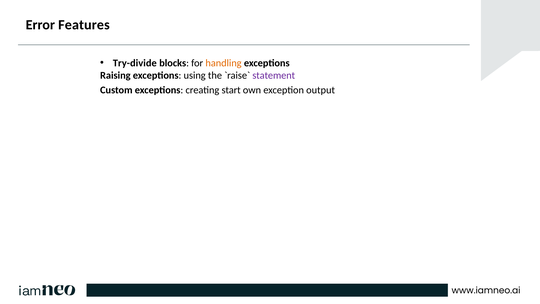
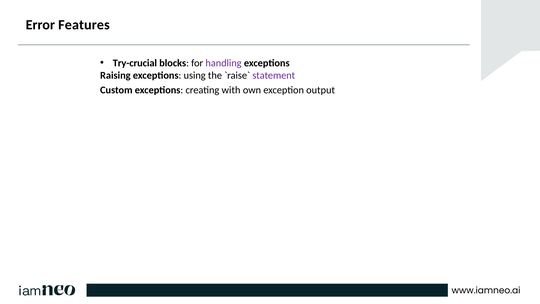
Try-divide: Try-divide -> Try-crucial (135, 63)
handling colour: orange -> purple (224, 63)
start: start -> with (231, 90)
